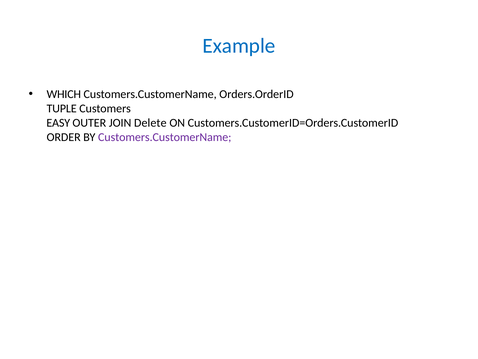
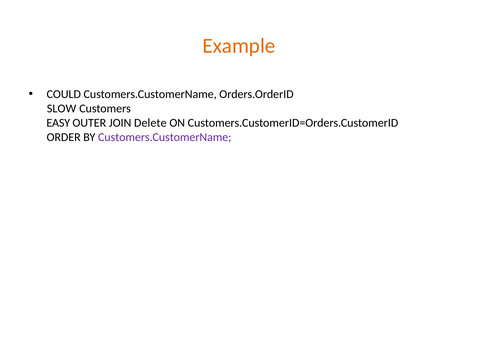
Example colour: blue -> orange (239, 46)
WHICH: WHICH -> COULD (64, 94)
TUPLE: TUPLE -> SLOW (62, 108)
